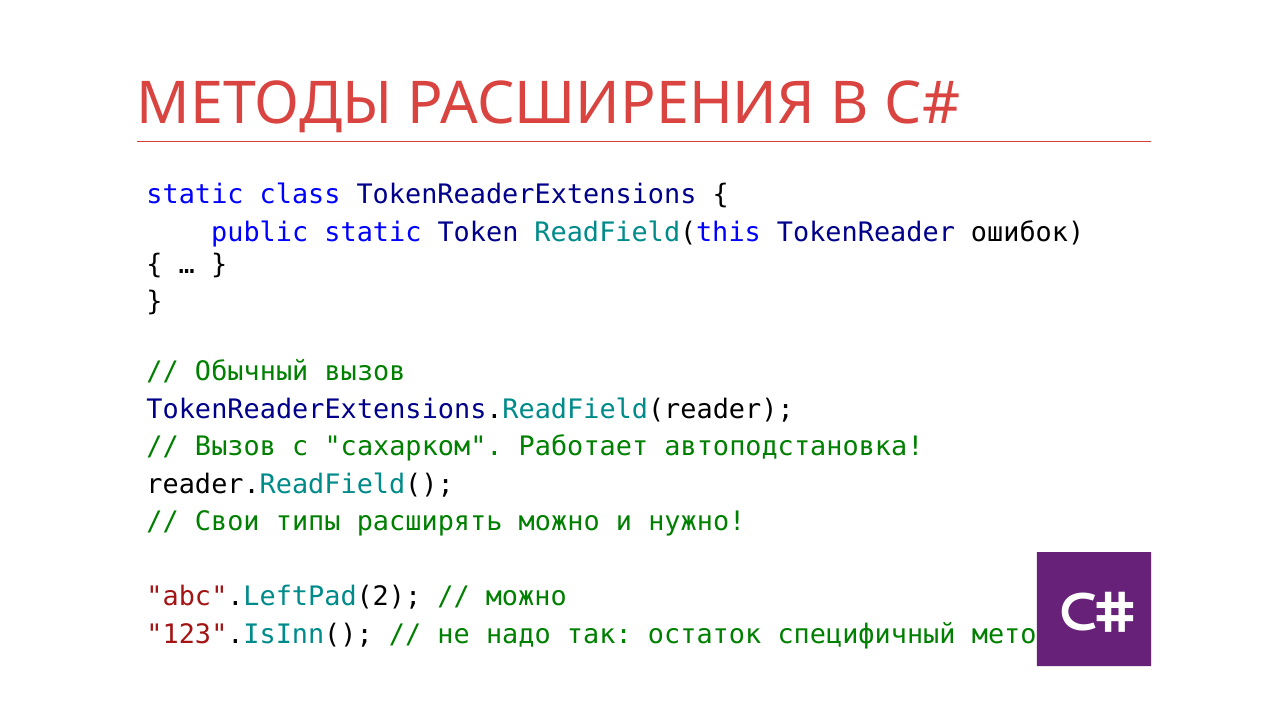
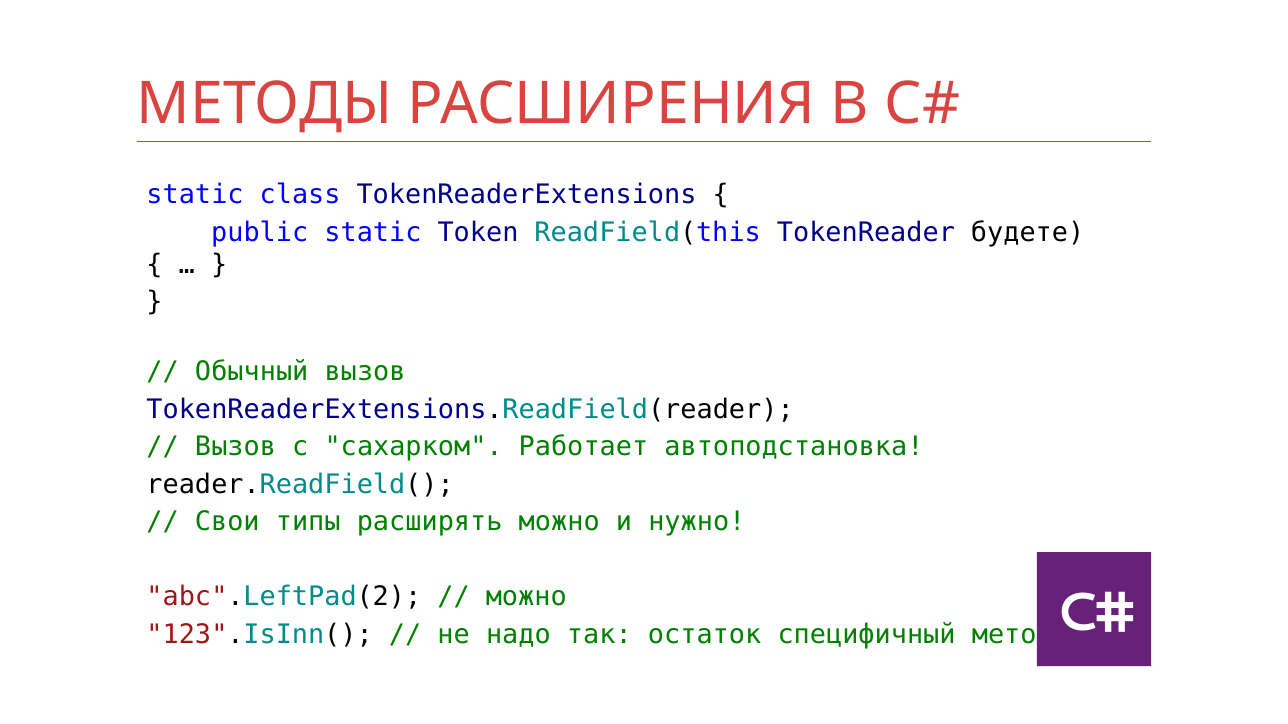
ошибок: ошибок -> будете (1028, 232)
